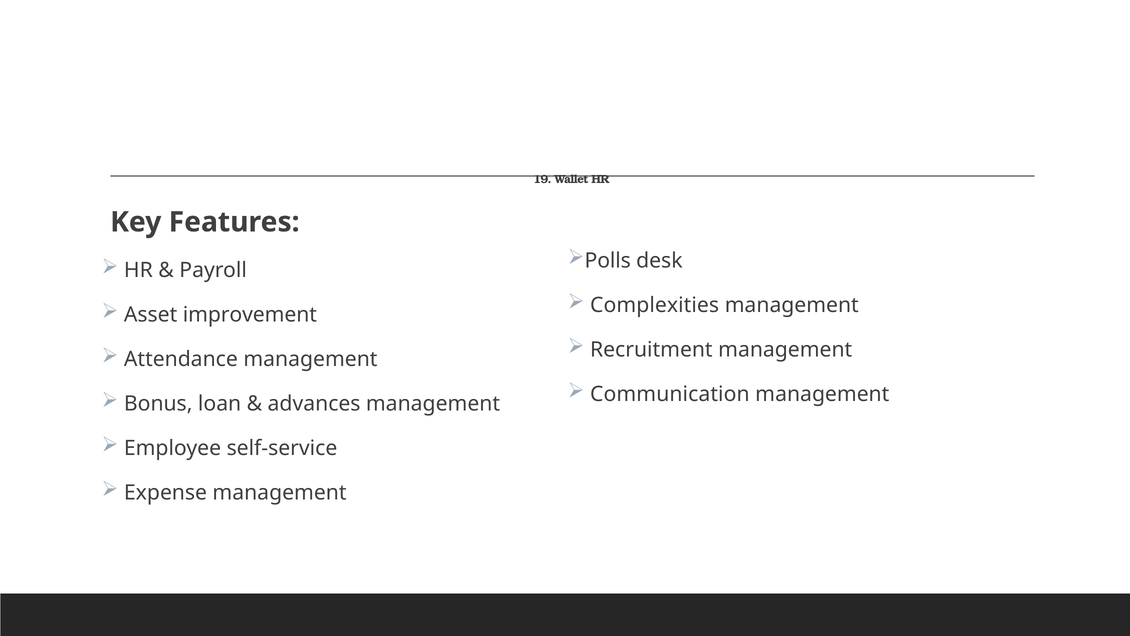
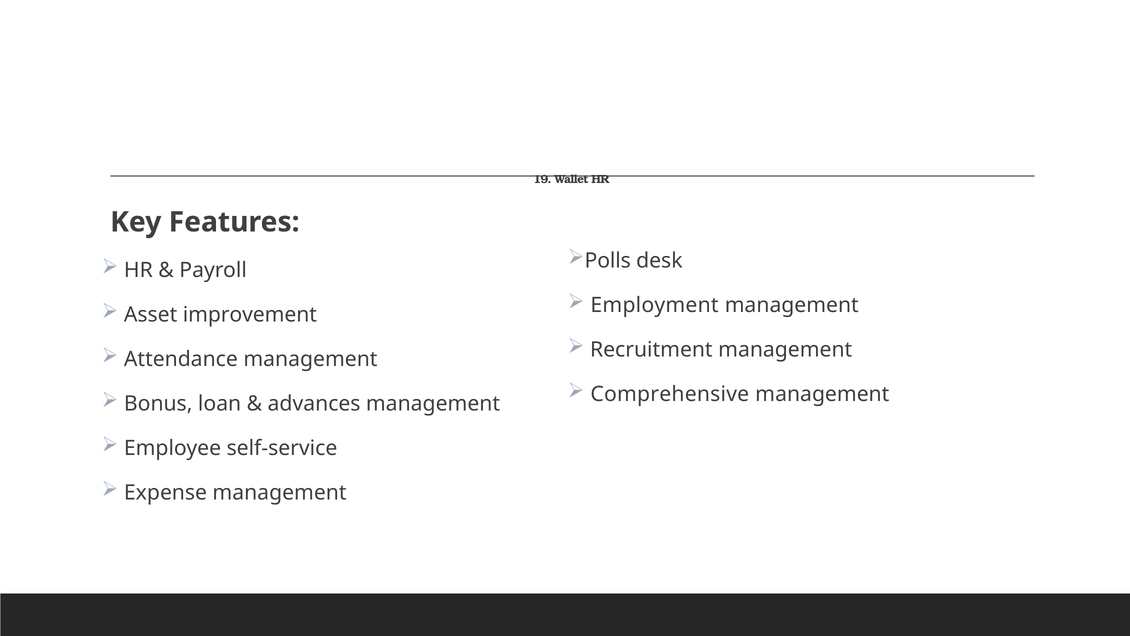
Complexities: Complexities -> Employment (655, 305)
Communication: Communication -> Comprehensive (670, 394)
